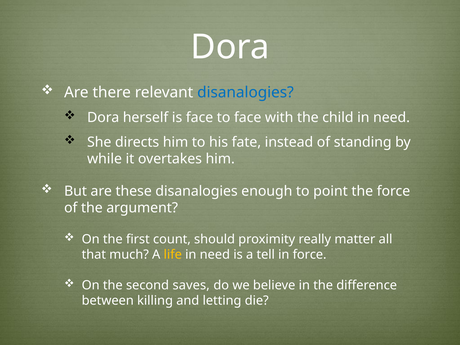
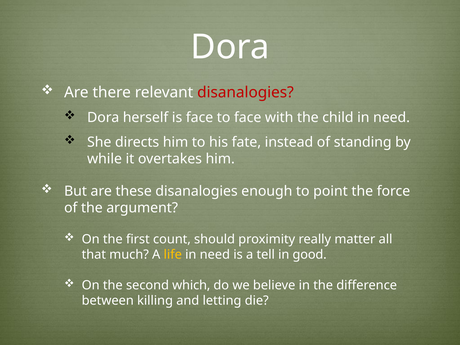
disanalogies colour: blue -> red (245, 92)
in force: force -> good (310, 255)
saves: saves -> which (191, 285)
